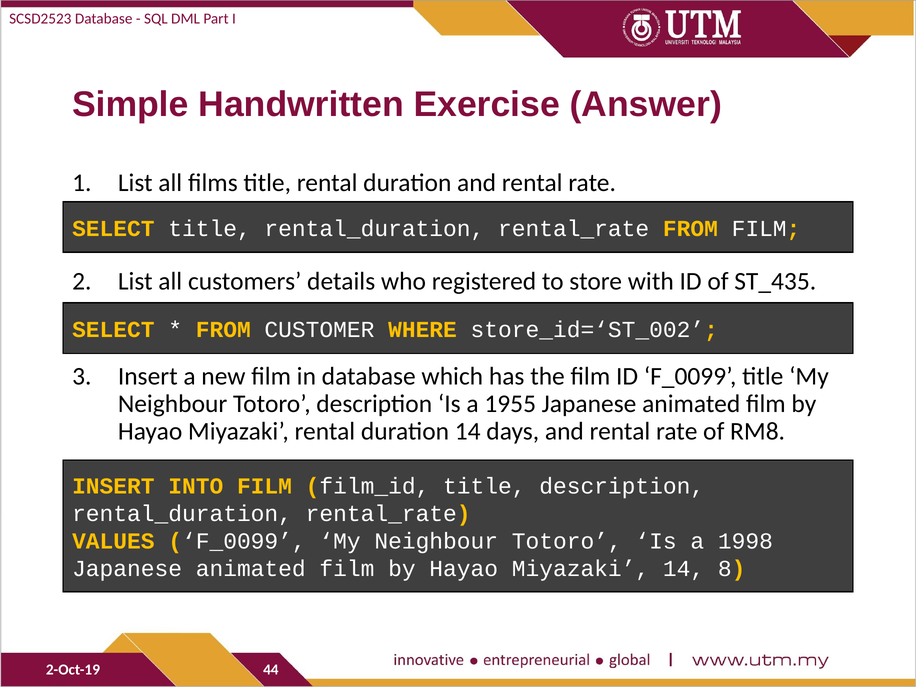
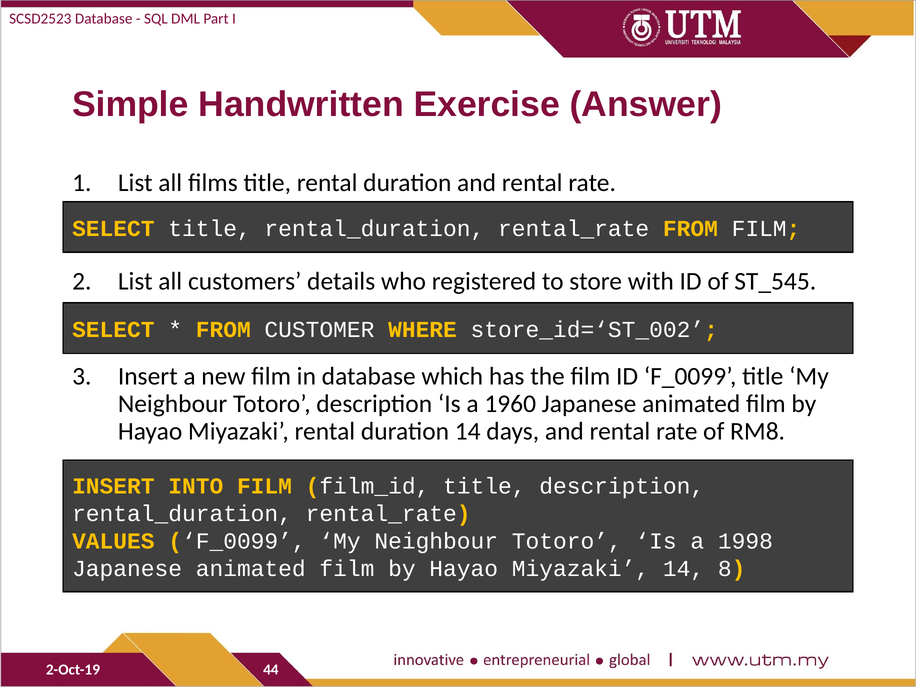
ST_435: ST_435 -> ST_545 (775, 281)
1955: 1955 -> 1960 (510, 404)
